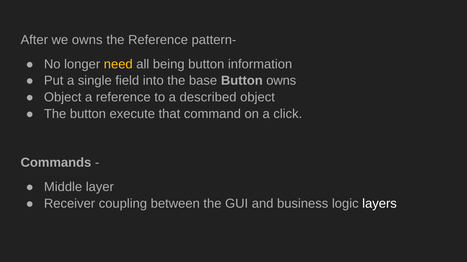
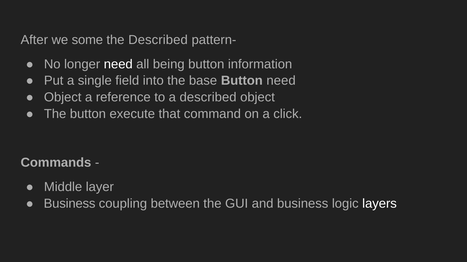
we owns: owns -> some (87, 40)
the Reference: Reference -> Described (158, 40)
need colour: yellow -> white (118, 64)
Button owns: owns -> need (281, 81)
Receiver: Receiver -> Business (70, 204)
